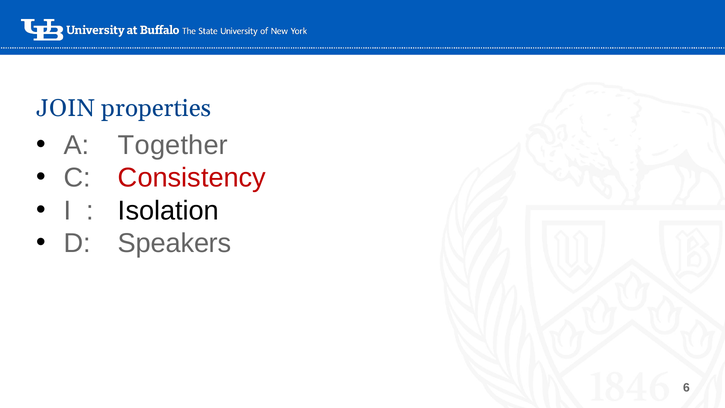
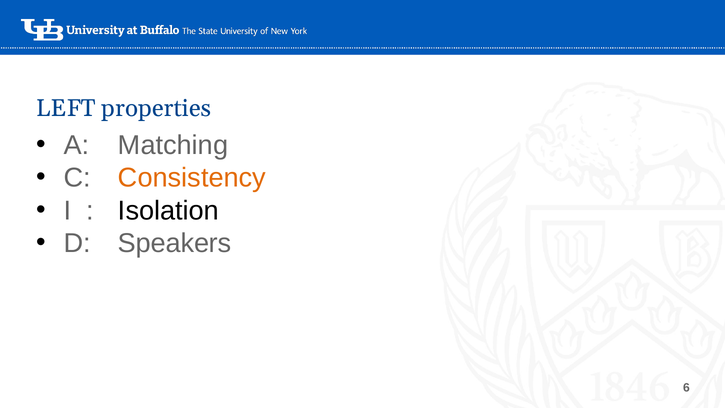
JOIN: JOIN -> LEFT (66, 108)
Together: Together -> Matching (173, 145)
Consistency colour: red -> orange (192, 178)
